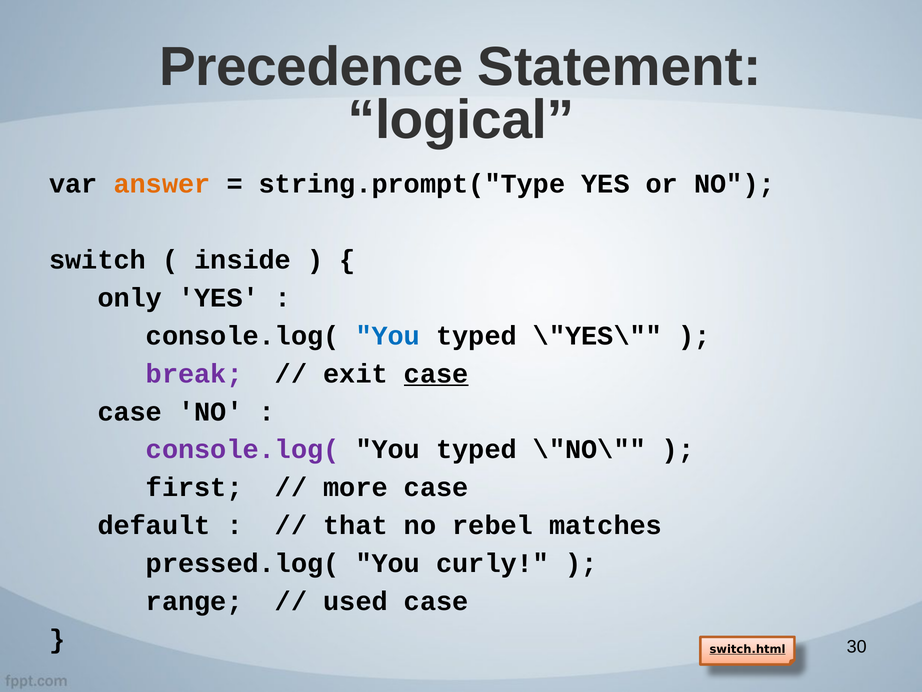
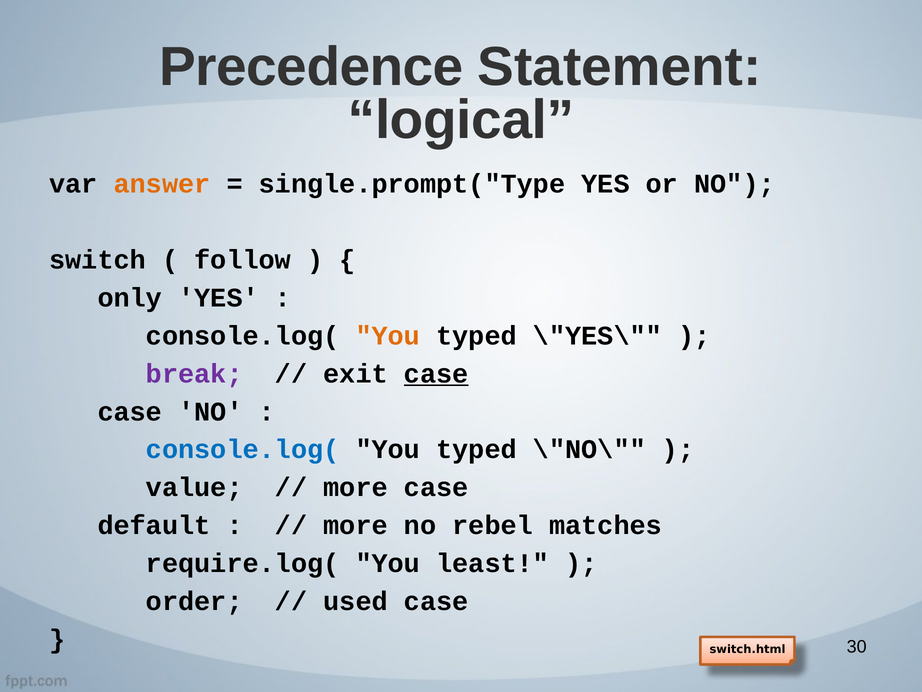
string.prompt("Type: string.prompt("Type -> single.prompt("Type (412, 184)
inside: inside -> follow (243, 260)
You colour: blue -> orange (388, 336)
console.log( colour: purple -> blue (243, 449)
first: first -> value (194, 487)
that: that -> more (356, 525)
pressed.log(: pressed.log( -> require.log( (243, 563)
curly: curly -> least (493, 563)
range: range -> order (194, 601)
switch.html underline: present -> none (748, 649)
